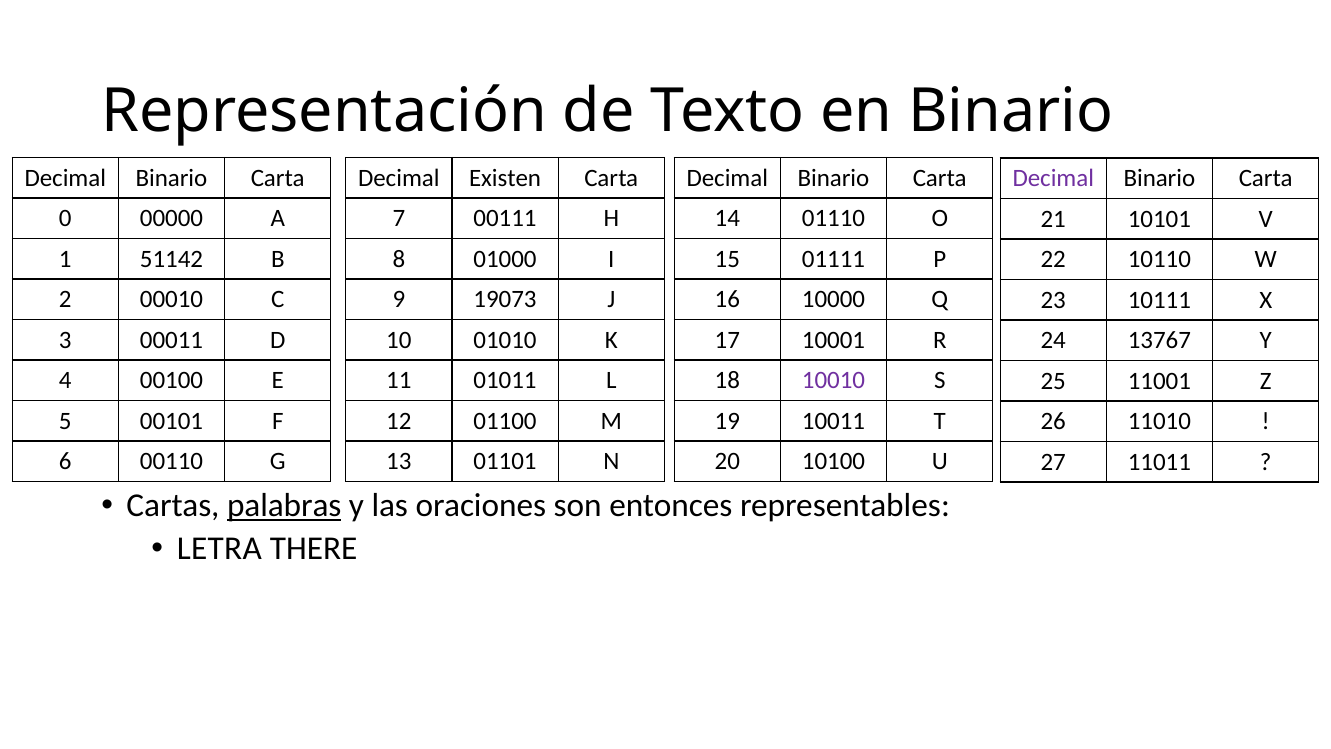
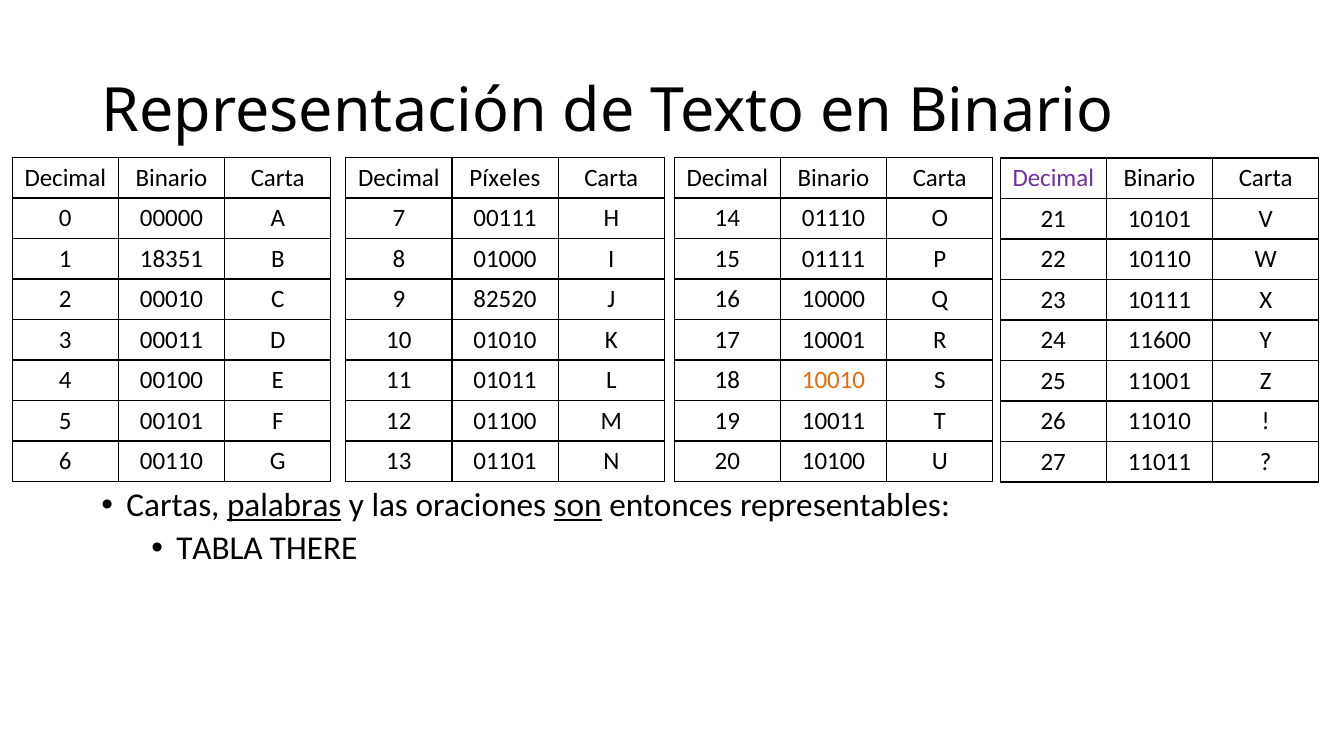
Existen: Existen -> Píxeles (505, 178)
51142: 51142 -> 18351 (171, 259)
19073: 19073 -> 82520 (505, 299)
13767: 13767 -> 11600 (1159, 340)
10010 colour: purple -> orange (833, 380)
son underline: none -> present (578, 506)
LETRA: LETRA -> TABLA (220, 549)
